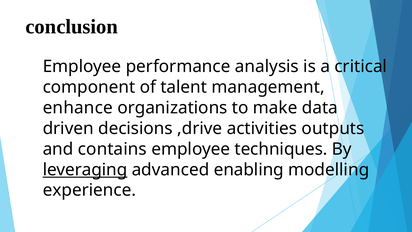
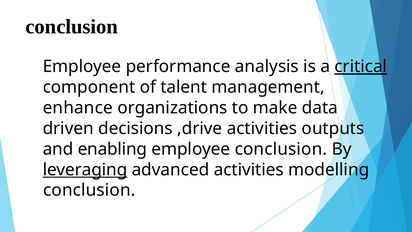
critical underline: none -> present (361, 67)
contains: contains -> enabling (112, 149)
employee techniques: techniques -> conclusion (281, 149)
advanced enabling: enabling -> activities (249, 170)
experience: experience -> conclusion (89, 190)
